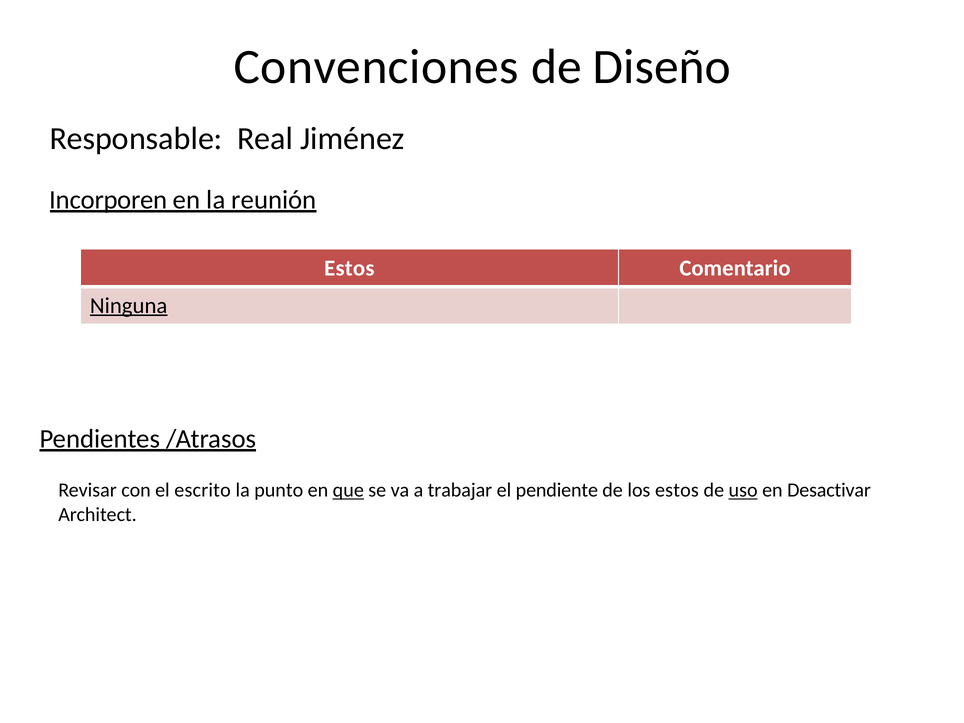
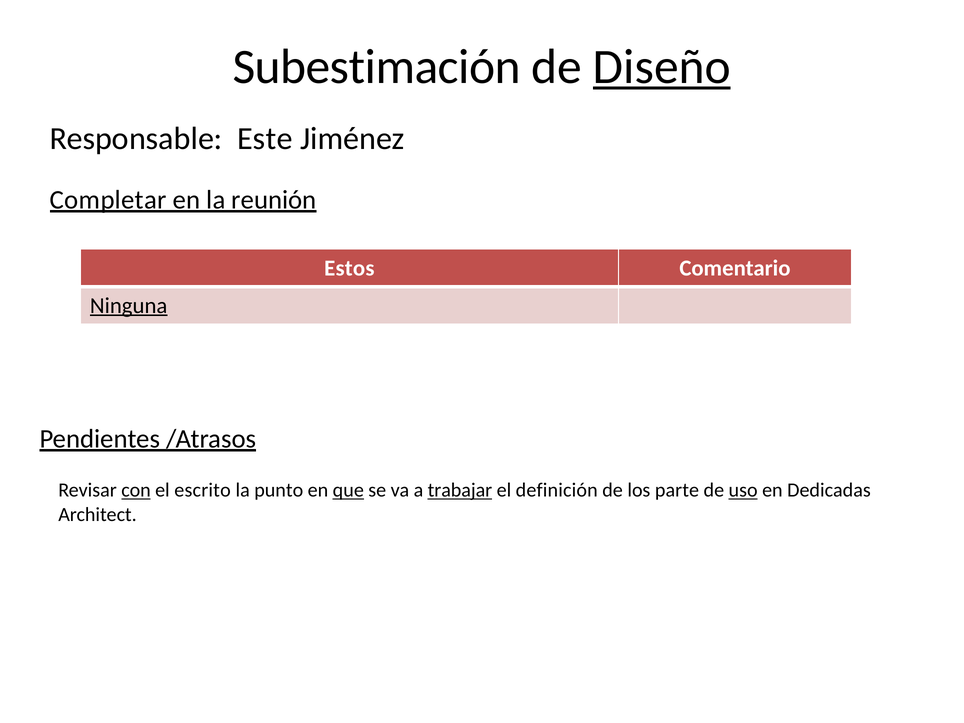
Convenciones: Convenciones -> Subestimación (377, 67)
Diseño underline: none -> present (662, 67)
Real: Real -> Este (265, 139)
Incorporen: Incorporen -> Completar (108, 200)
con underline: none -> present (136, 490)
trabajar underline: none -> present (460, 490)
pendiente: pendiente -> definición (557, 490)
los estos: estos -> parte (677, 490)
Desactivar: Desactivar -> Dedicadas (829, 490)
